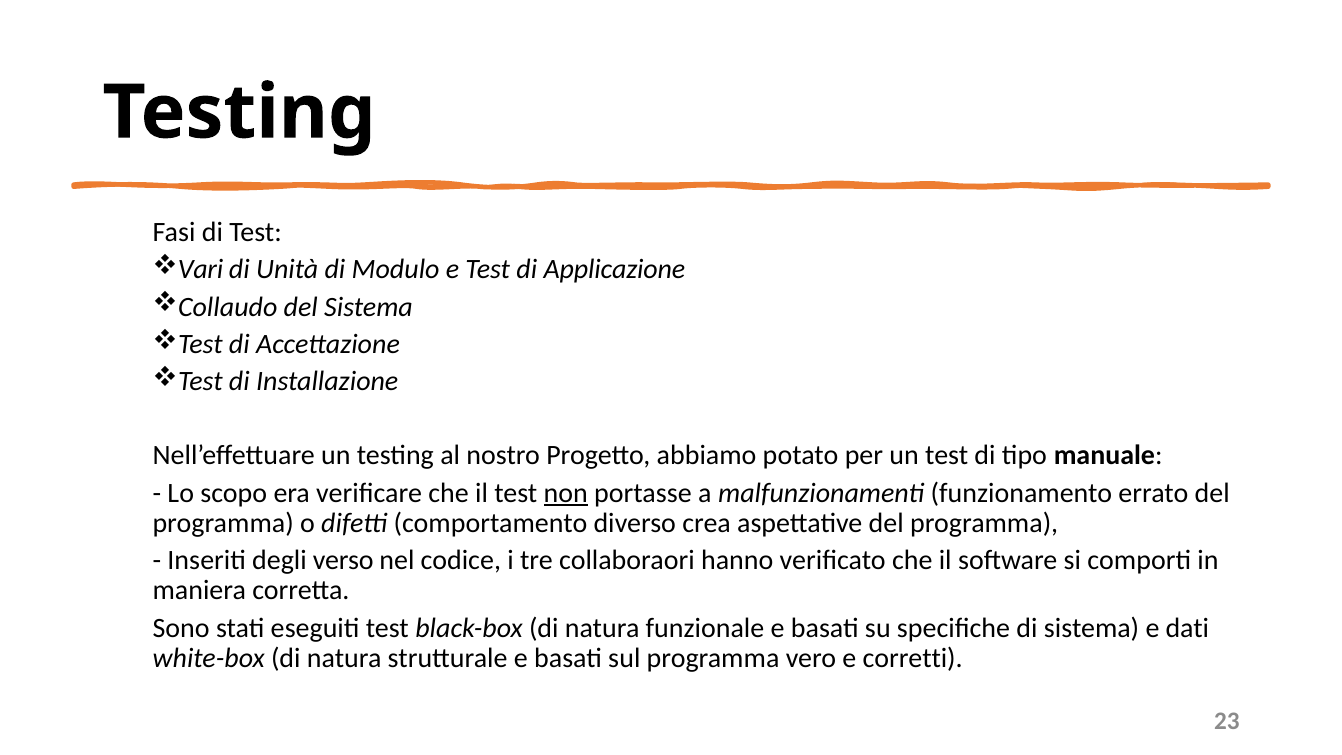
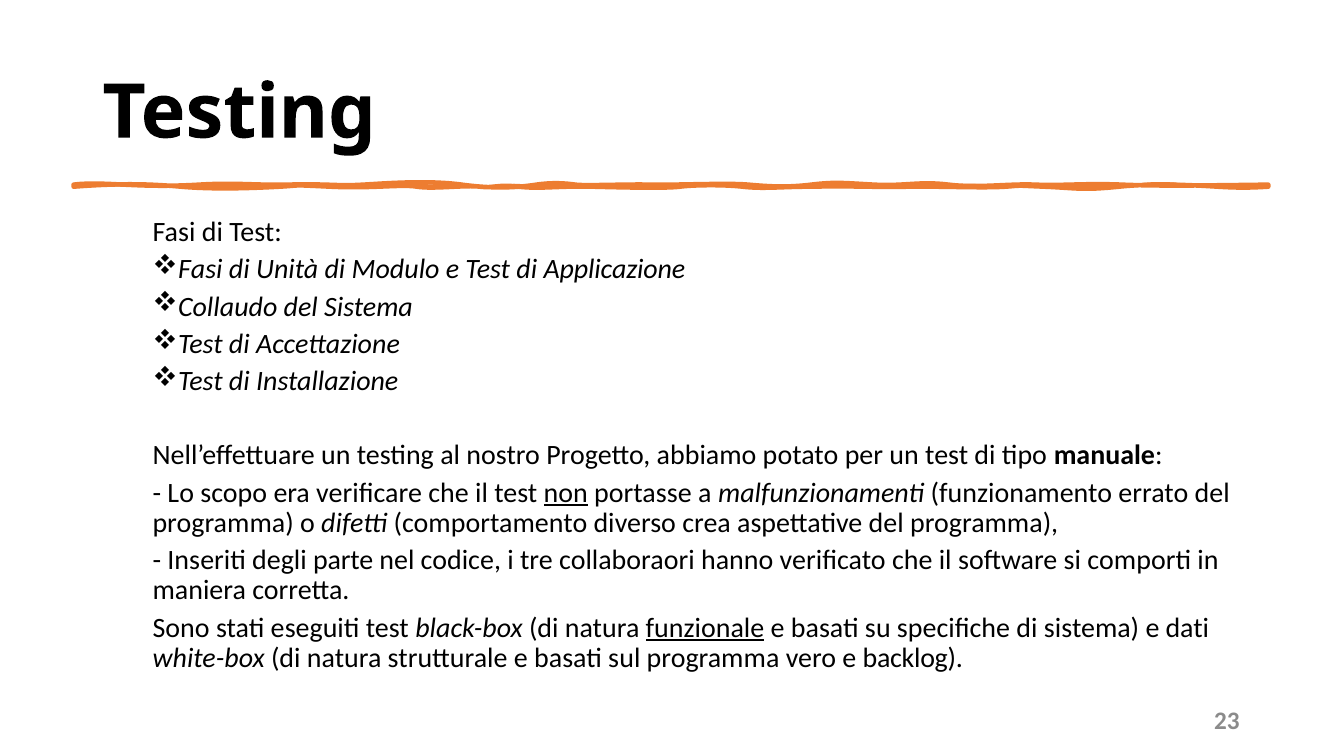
Vari: Vari -> Fasi (200, 270)
verso: verso -> parte (343, 560)
funzionale underline: none -> present (705, 628)
corretti: corretti -> backlog (913, 658)
